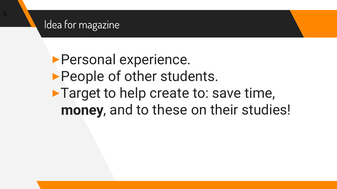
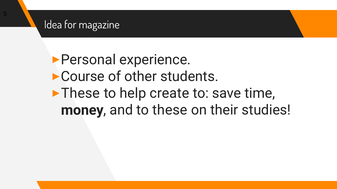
People: People -> Course (83, 77)
Target: Target -> These (81, 94)
